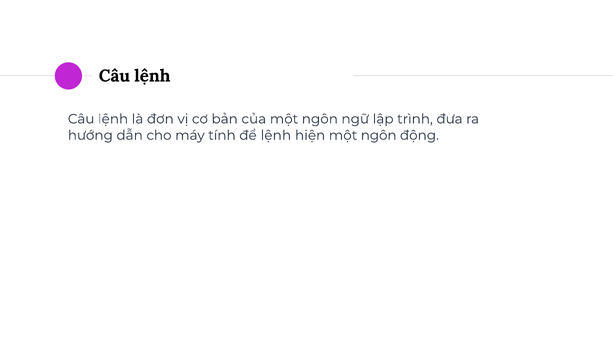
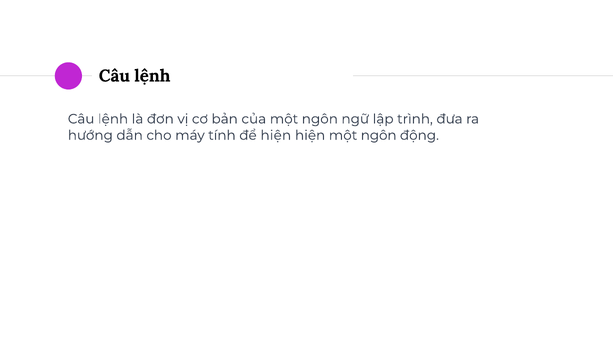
để lệnh: lệnh -> hiện (276, 135)
